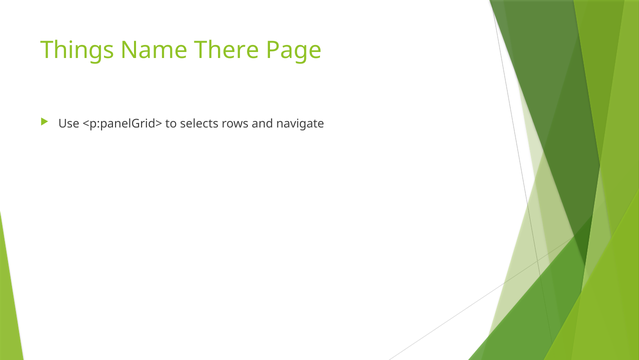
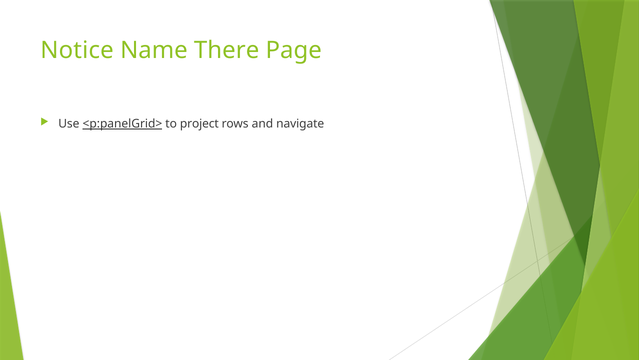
Things: Things -> Notice (77, 50)
<p:panelGrid> underline: none -> present (122, 124)
selects: selects -> project (199, 124)
